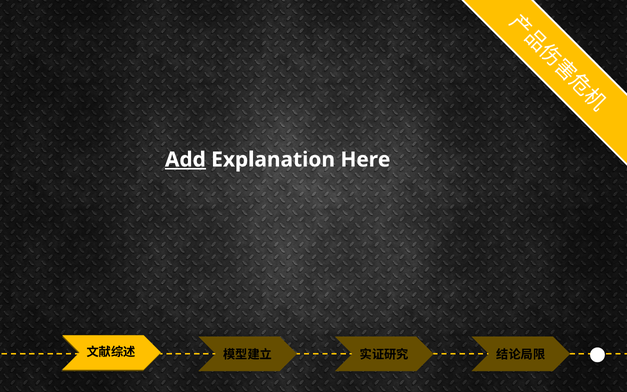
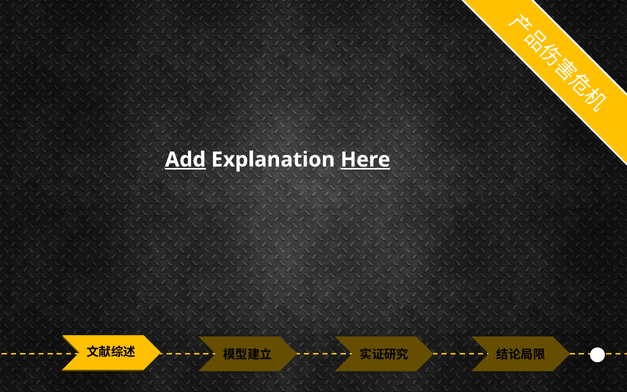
Here underline: none -> present (365, 160)
